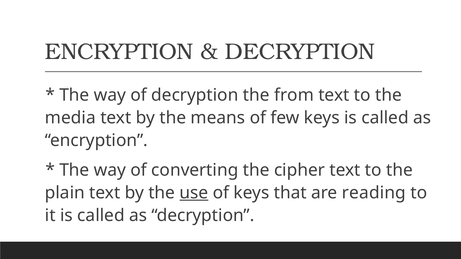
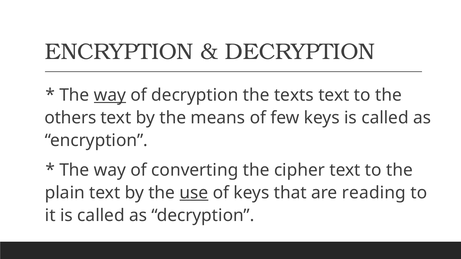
way underline: none -> present (110, 95)
from: from -> texts (294, 95)
media: media -> others (70, 118)
